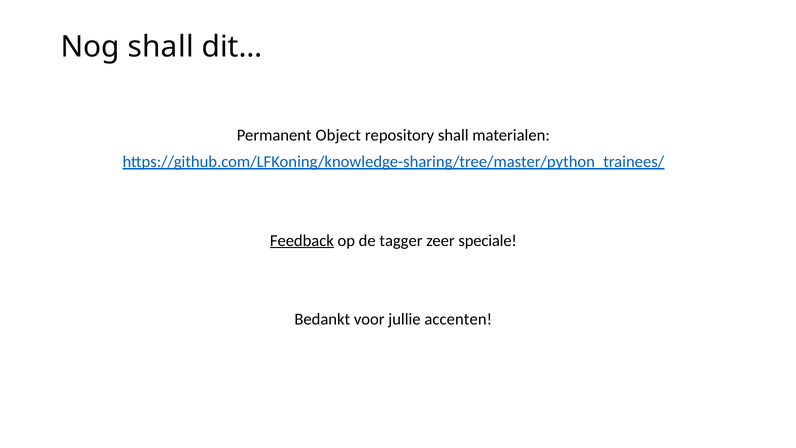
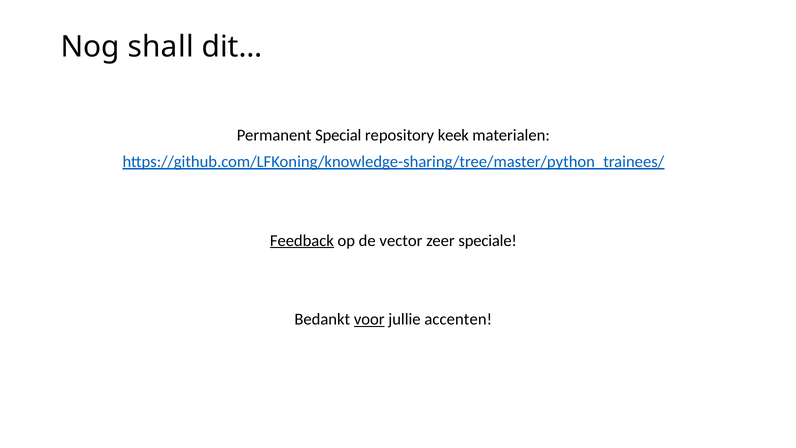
Object: Object -> Special (338, 135)
repository shall: shall -> keek (453, 135)
tagger: tagger -> vector (401, 240)
voor underline: none -> present (369, 319)
